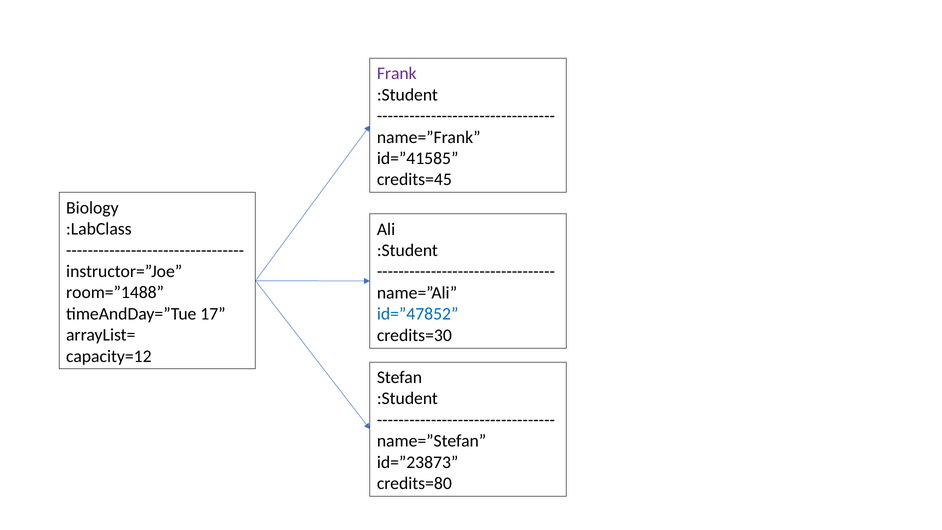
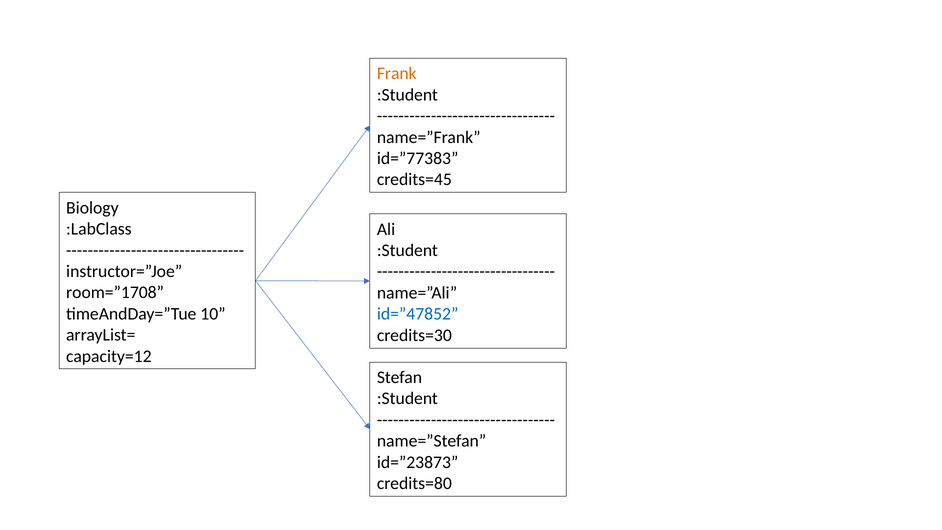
Frank colour: purple -> orange (397, 74)
id=”41585: id=”41585 -> id=”77383 (418, 158)
room=”1488: room=”1488 -> room=”1708 (115, 293)
17: 17 -> 10 (213, 314)
